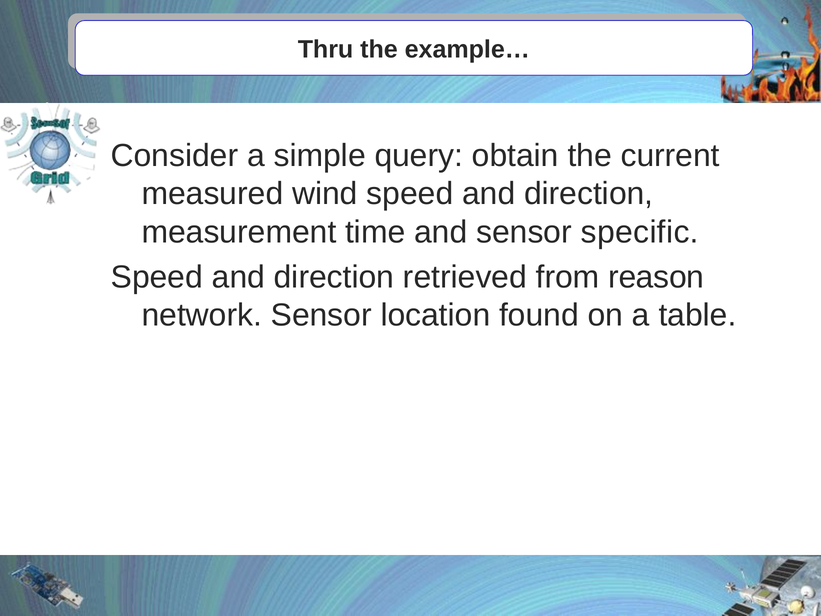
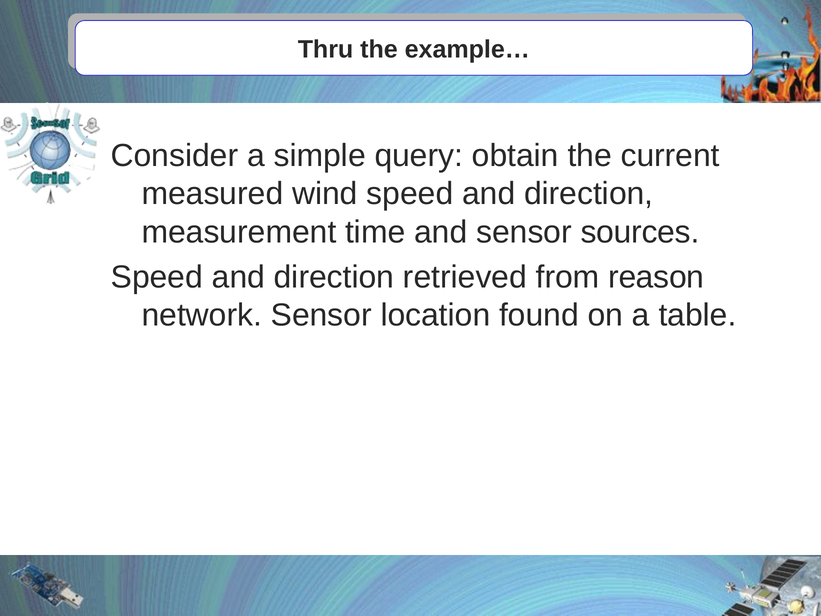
specific: specific -> sources (640, 232)
